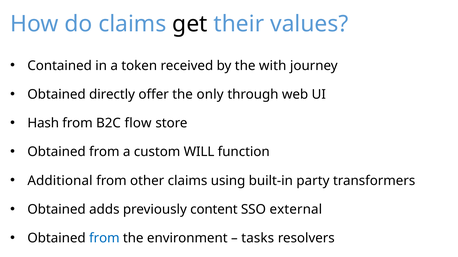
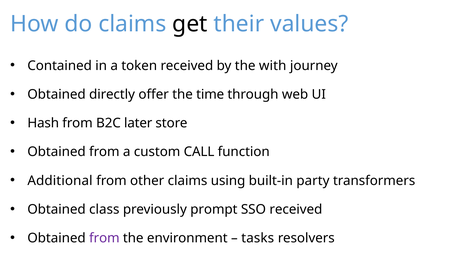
only: only -> time (210, 95)
flow: flow -> later (138, 123)
WILL: WILL -> CALL (199, 152)
adds: adds -> class (104, 210)
content: content -> prompt (214, 210)
SSO external: external -> received (296, 210)
from colour: blue -> purple (104, 239)
